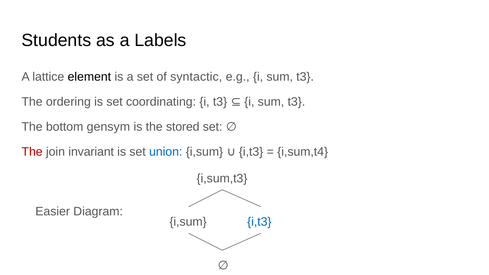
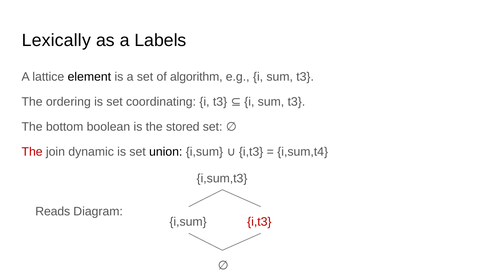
Students: Students -> Lexically (56, 41)
syntactic: syntactic -> algorithm (196, 77)
gensym: gensym -> boolean (108, 127)
invariant: invariant -> dynamic (91, 152)
union colour: blue -> black (166, 152)
Easier: Easier -> Reads (53, 212)
i,t3 colour: blue -> red (259, 222)
